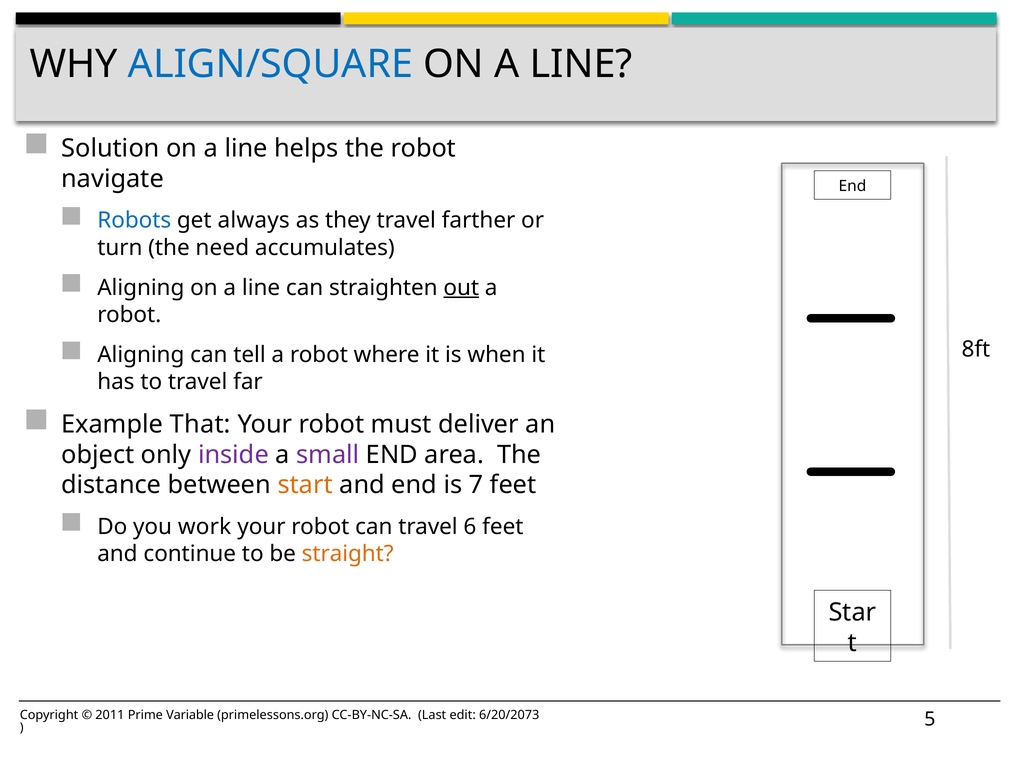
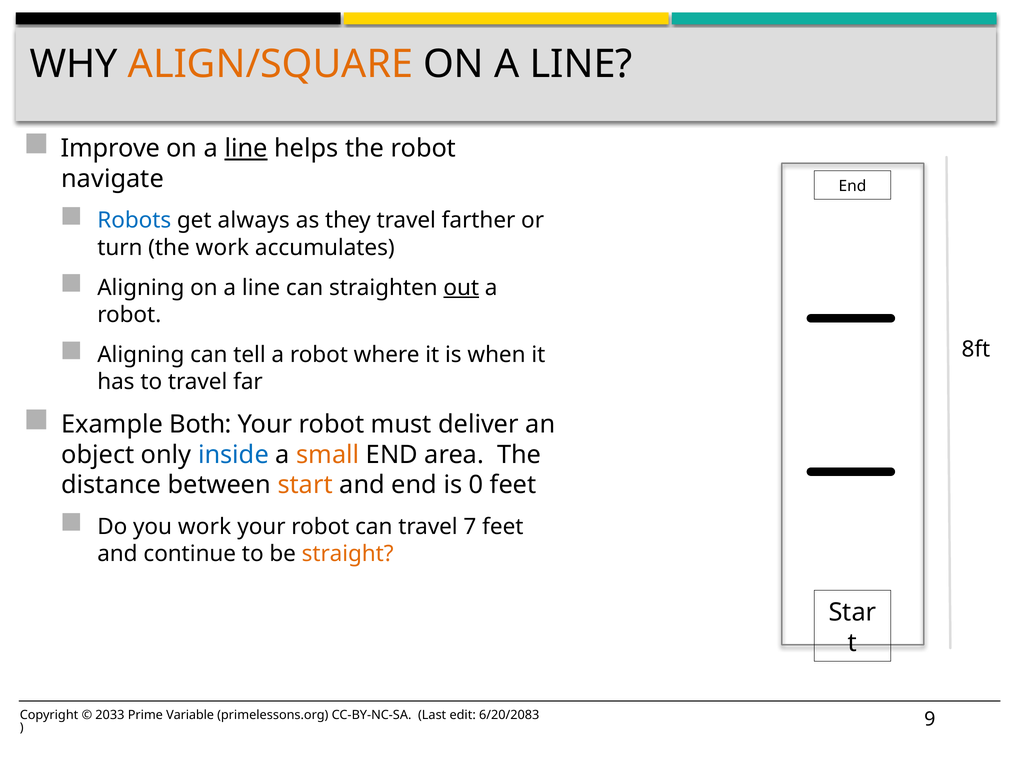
ALIGN/SQUARE colour: blue -> orange (270, 64)
Solution: Solution -> Improve (111, 149)
line underline: none -> present (246, 149)
the need: need -> work (222, 248)
That: That -> Both (201, 424)
inside colour: purple -> blue (233, 455)
small colour: purple -> orange (328, 455)
7: 7 -> 0 (476, 485)
6: 6 -> 7 (470, 527)
2011: 2011 -> 2033 (110, 715)
6/20/2073: 6/20/2073 -> 6/20/2083 (509, 715)
5: 5 -> 9 (930, 719)
